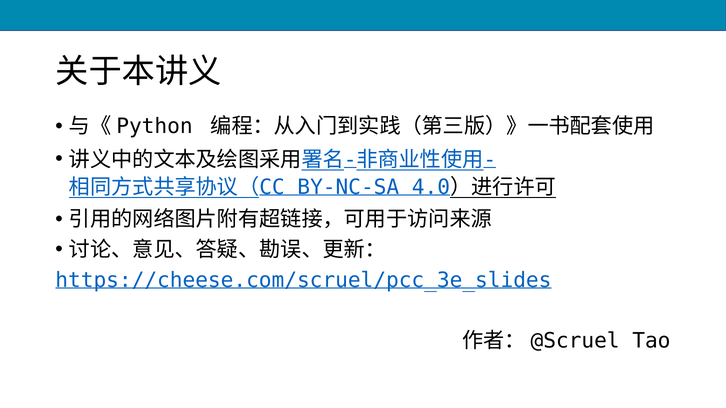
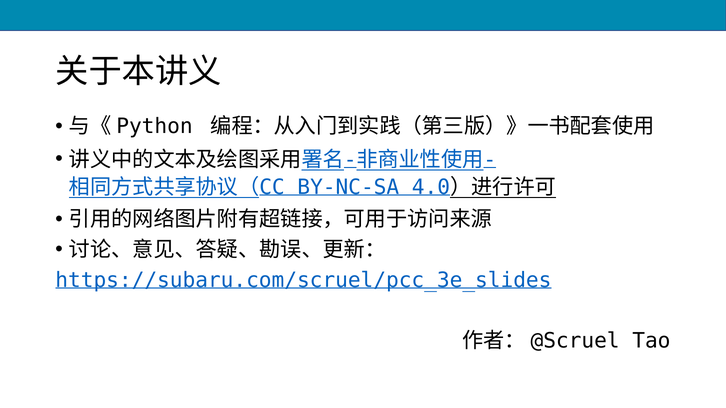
https://cheese.com/scruel/pcc_3e_slides: https://cheese.com/scruel/pcc_3e_slides -> https://subaru.com/scruel/pcc_3e_slides (303, 280)
